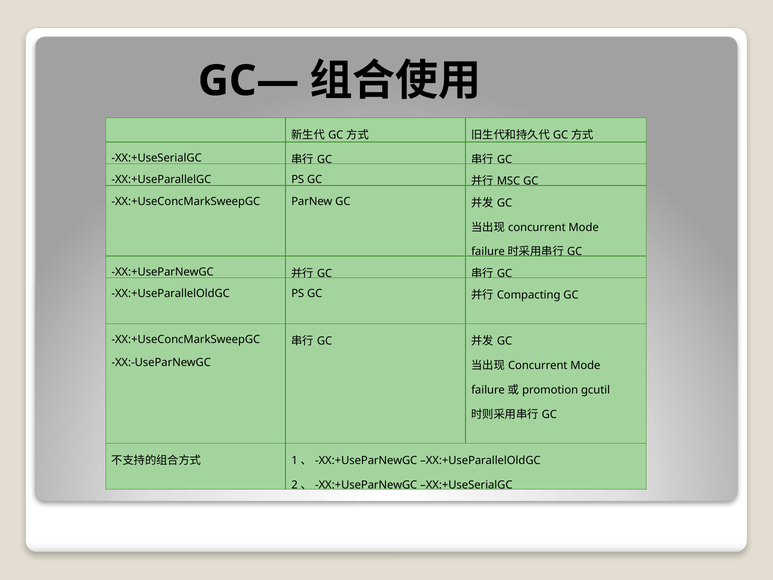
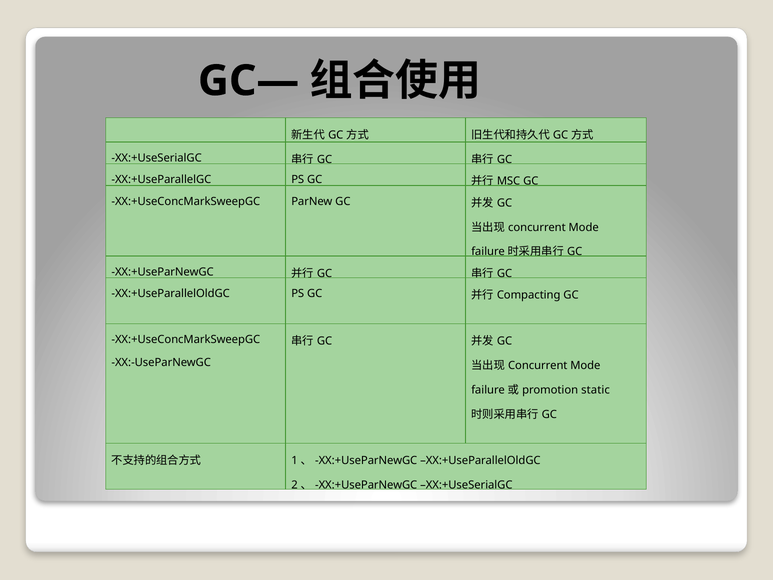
gcutil: gcutil -> static (596, 390)
